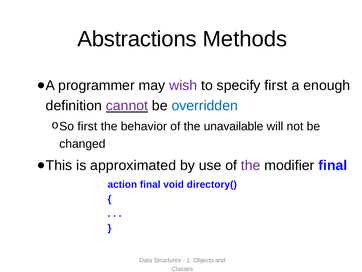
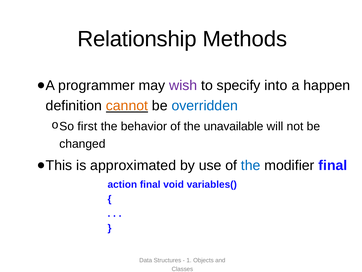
Abstractions: Abstractions -> Relationship (137, 39)
specify first: first -> into (276, 85)
enough: enough -> happen (327, 85)
cannot colour: purple -> orange (127, 106)
the colour: purple -> blue (251, 165)
directory(: directory( -> variables( (212, 184)
